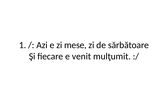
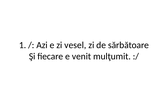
mese: mese -> vesel (75, 45)
